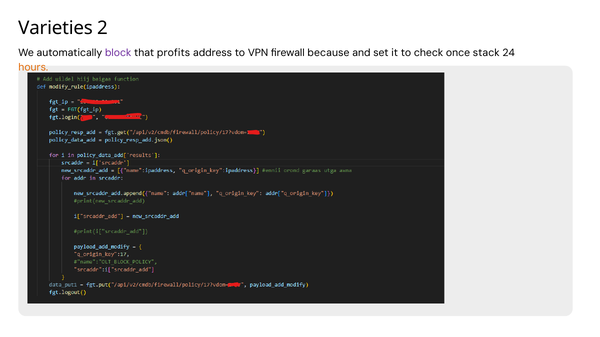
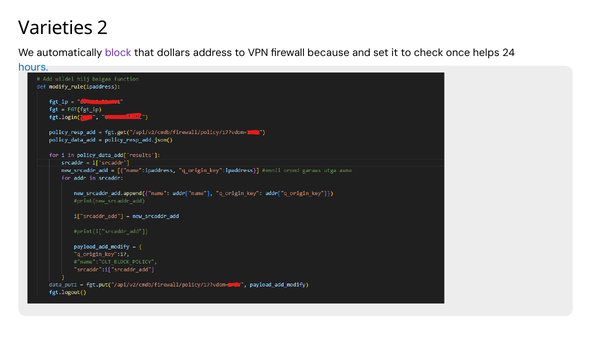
profits: profits -> dollars (174, 53)
stack: stack -> helps (486, 53)
hours colour: orange -> blue (33, 67)
